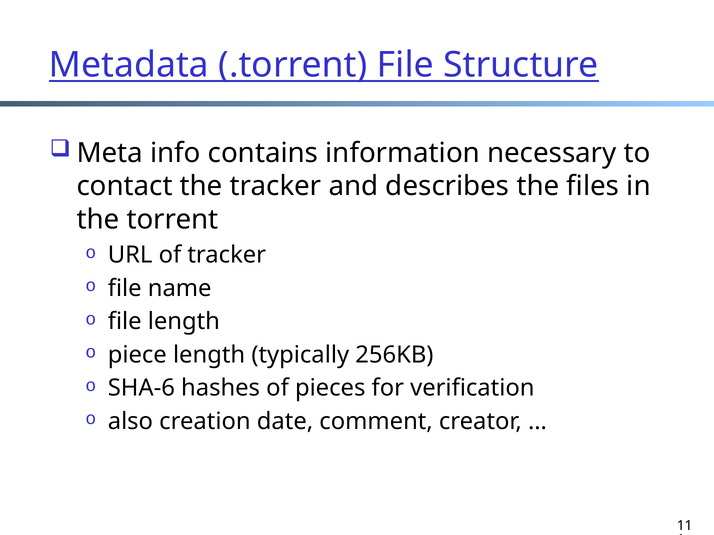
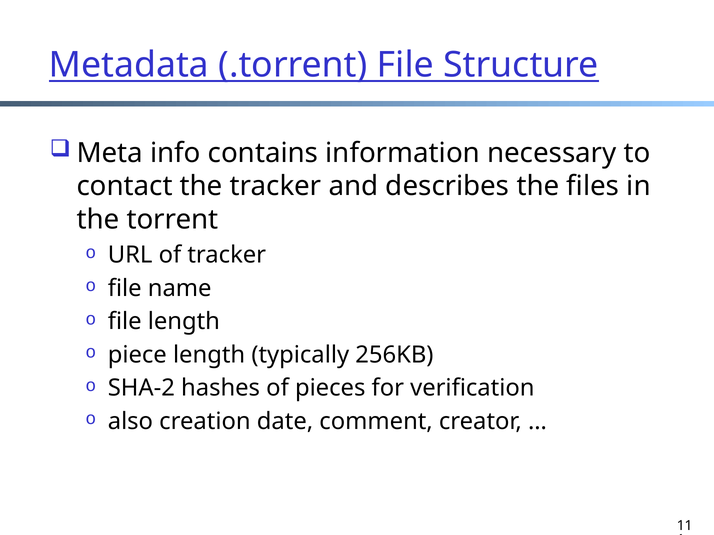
SHA-6: SHA-6 -> SHA-2 (141, 388)
